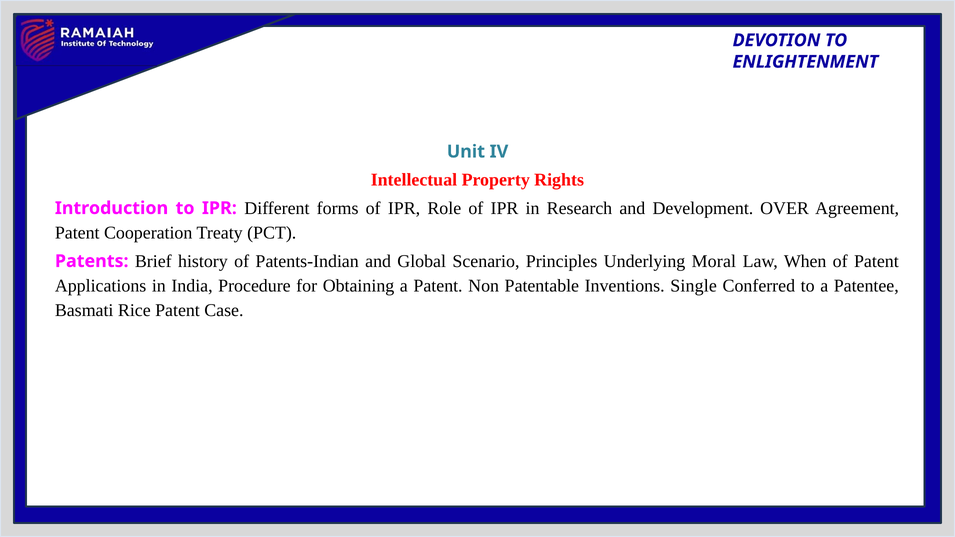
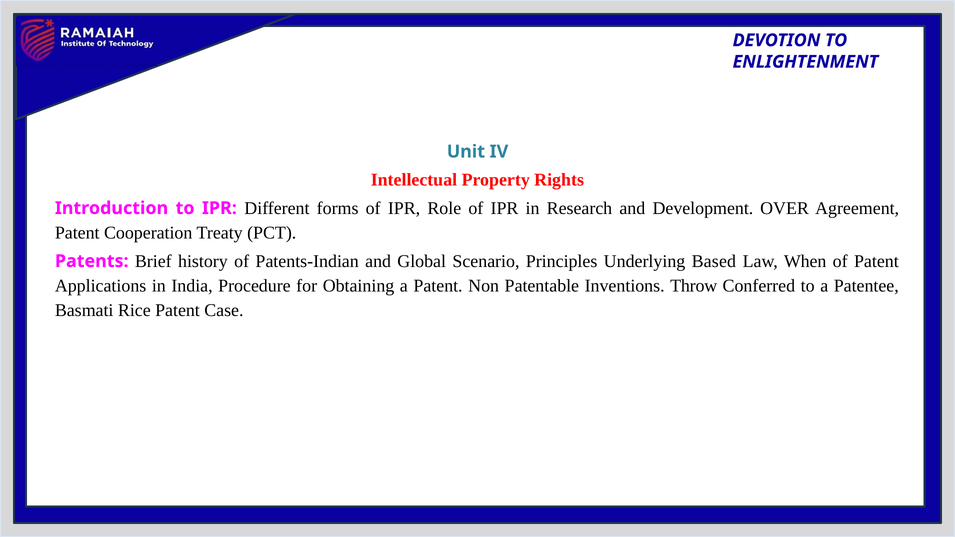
Moral: Moral -> Based (714, 261)
Single: Single -> Throw (694, 286)
